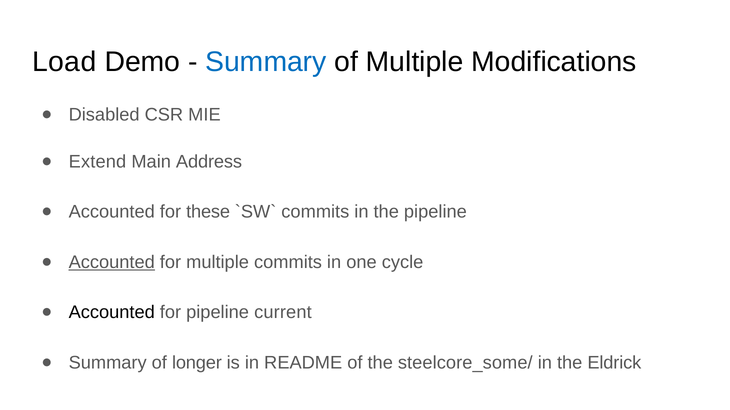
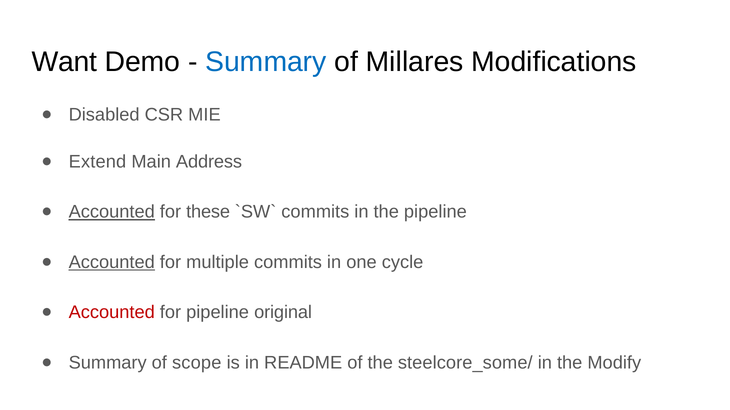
Load: Load -> Want (65, 62)
of Multiple: Multiple -> Millares (415, 62)
Accounted underline: none -> present (112, 212)
Accounted colour: black -> red (112, 313)
current: current -> original (283, 313)
longer: longer -> scope (197, 363)
Eldrick: Eldrick -> Modify (614, 363)
